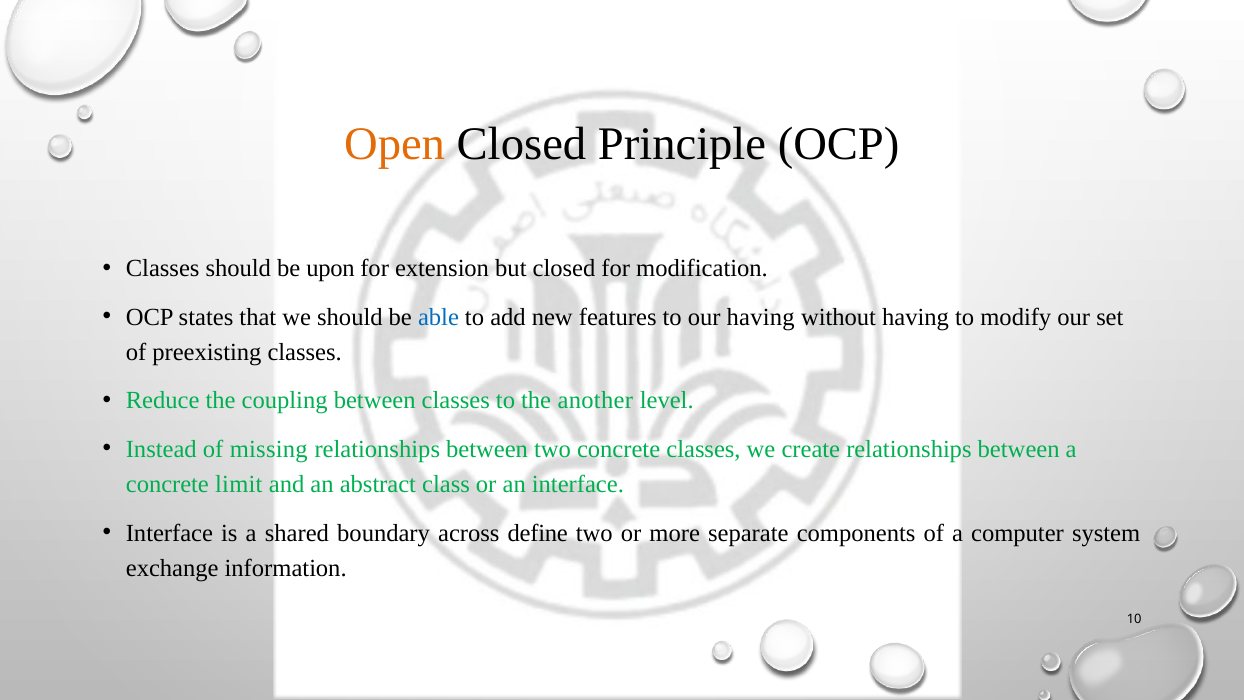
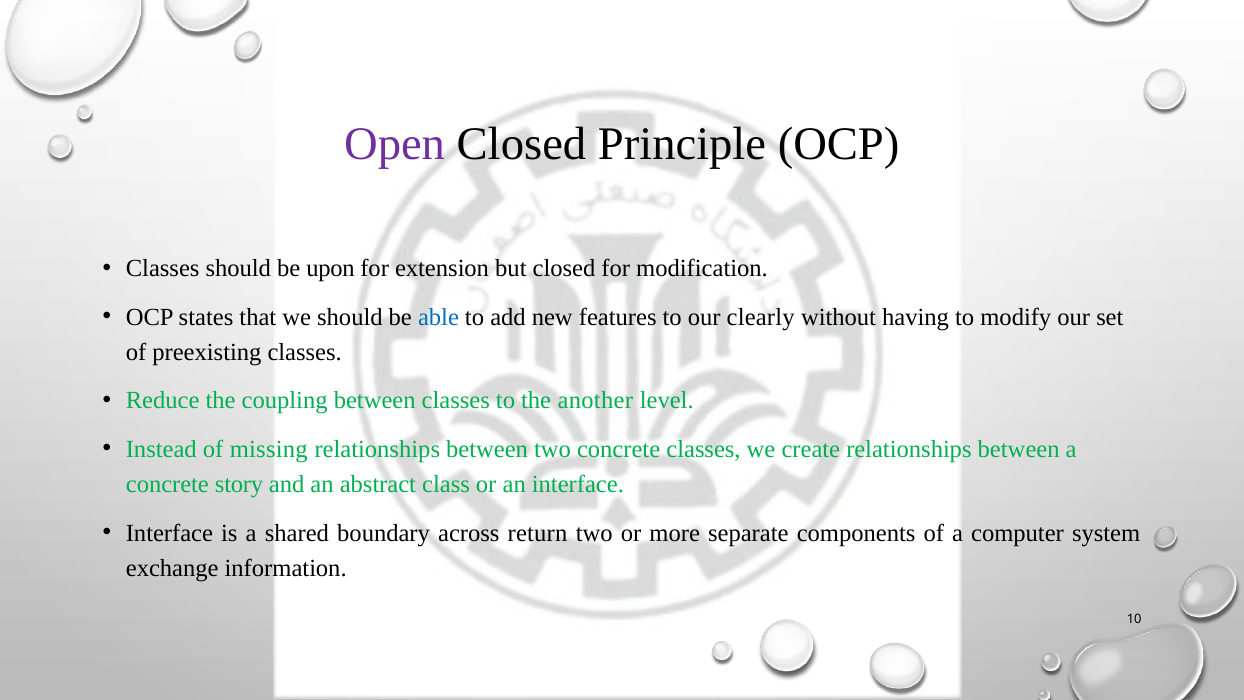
Open colour: orange -> purple (395, 144)
our having: having -> clearly (761, 317)
limit: limit -> story (239, 484)
define: define -> return (538, 533)
